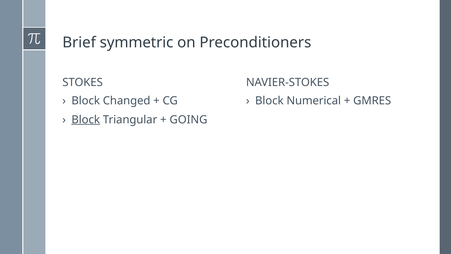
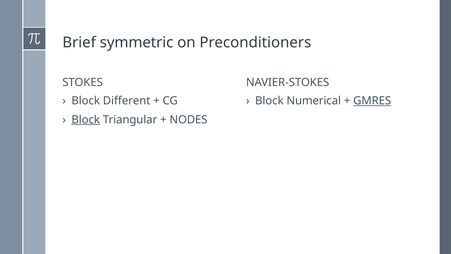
Changed: Changed -> Different (127, 101)
GMRES underline: none -> present (372, 101)
GOING: GOING -> NODES (189, 120)
